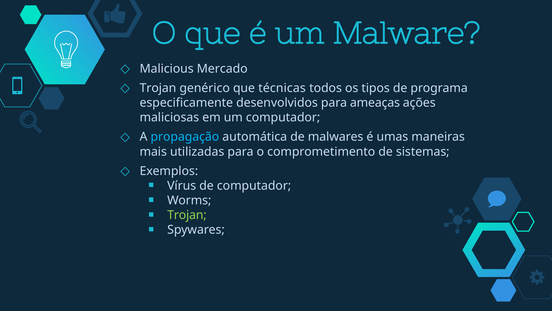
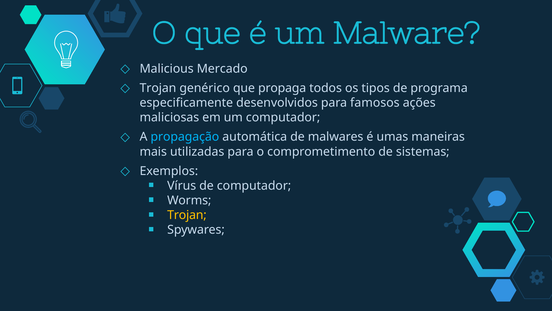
técnicas: técnicas -> propaga (282, 88)
ameaças: ameaças -> famosos (375, 103)
Trojan colour: light green -> yellow (187, 215)
